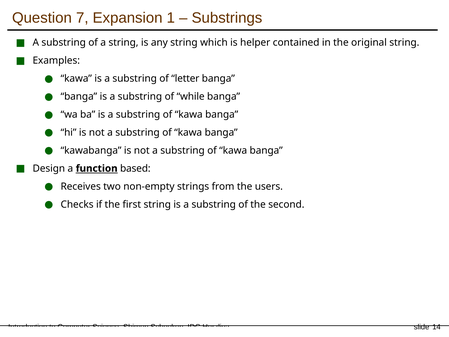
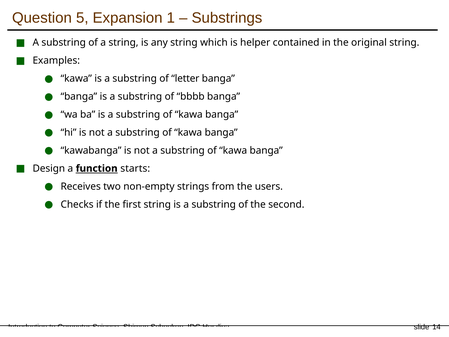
7: 7 -> 5 (82, 18)
while: while -> bbbb (191, 96)
based: based -> starts (135, 168)
